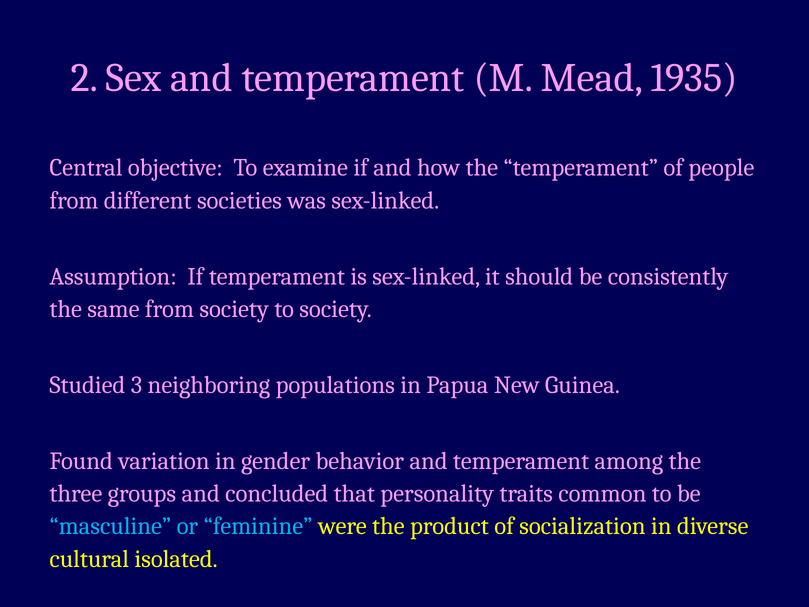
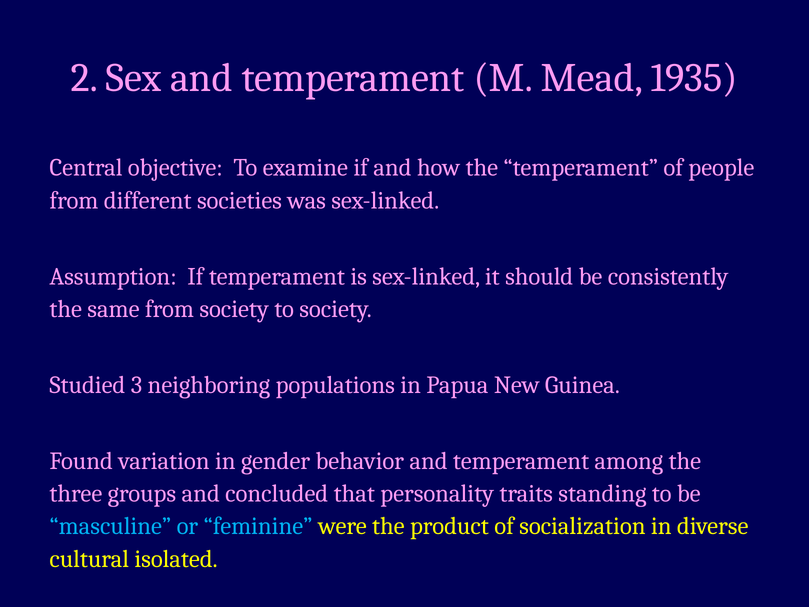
common: common -> standing (602, 493)
